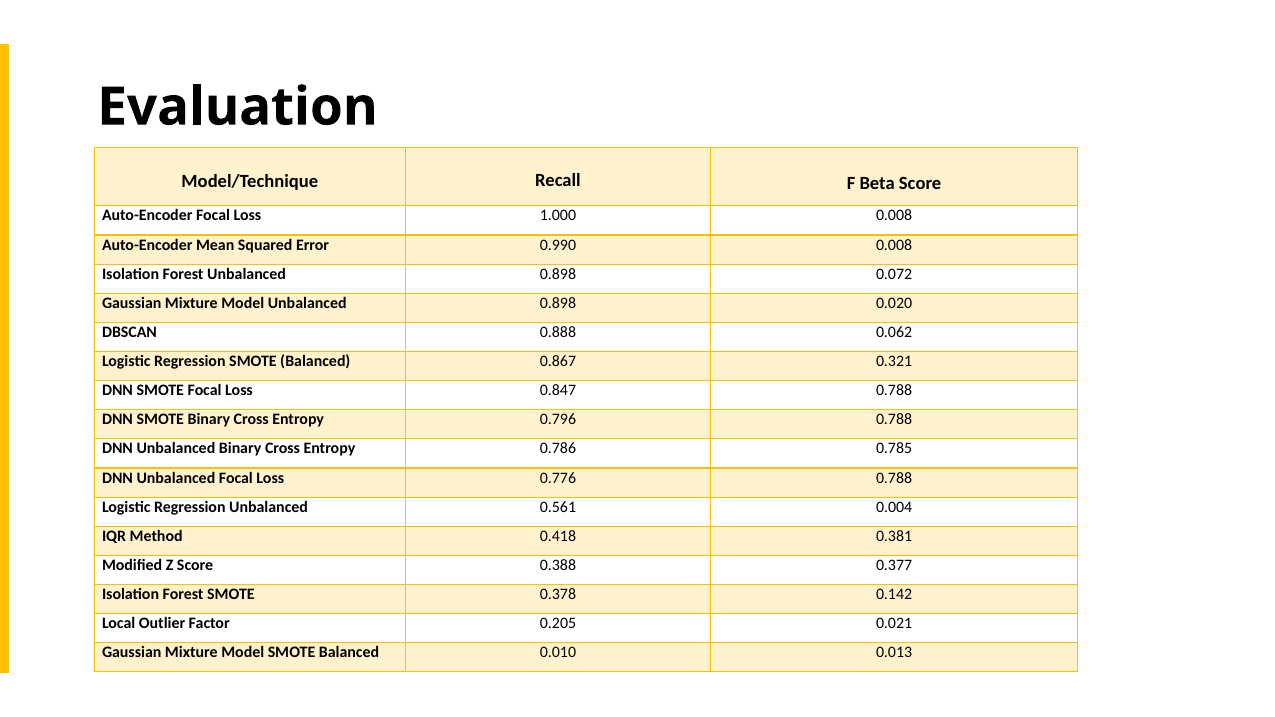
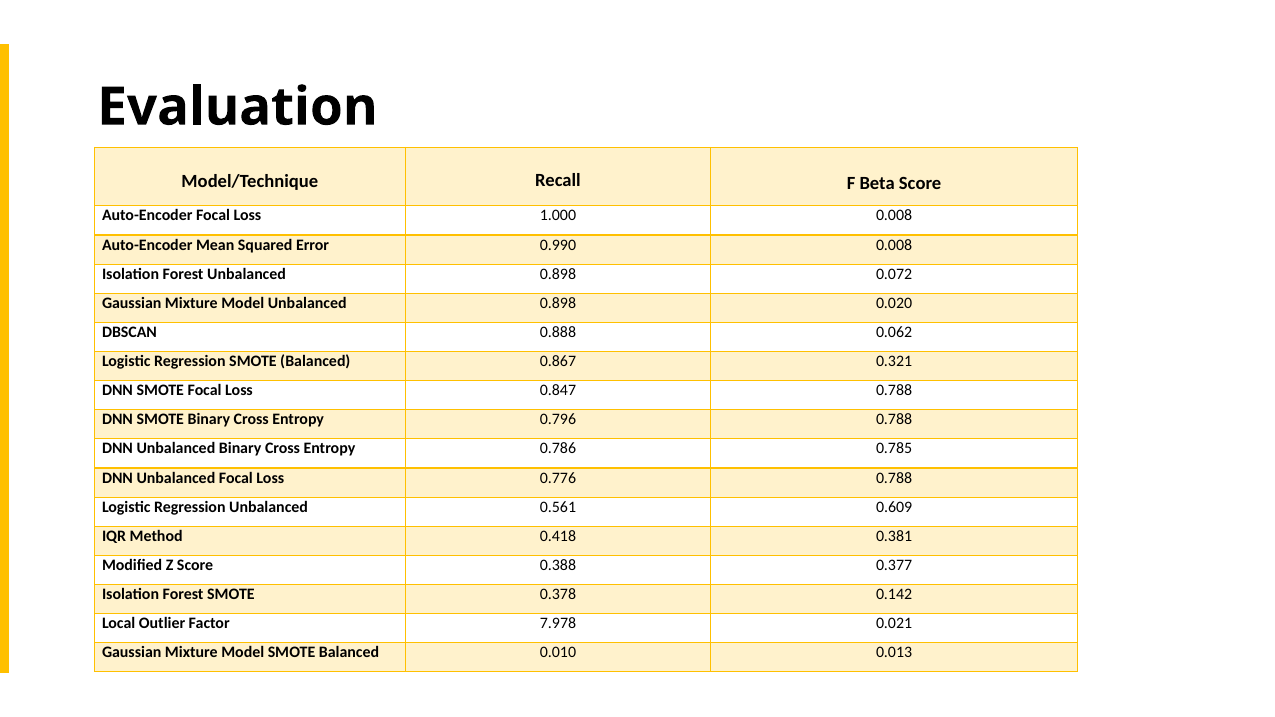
0.004: 0.004 -> 0.609 (894, 507)
0.205: 0.205 -> 7.978 (558, 624)
